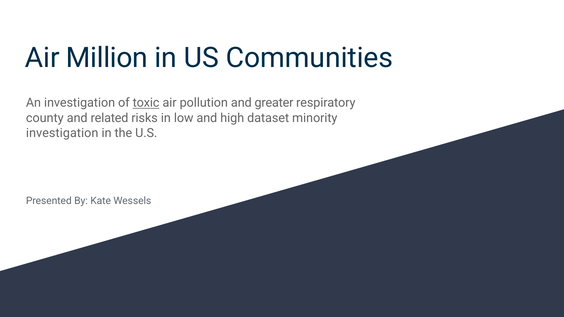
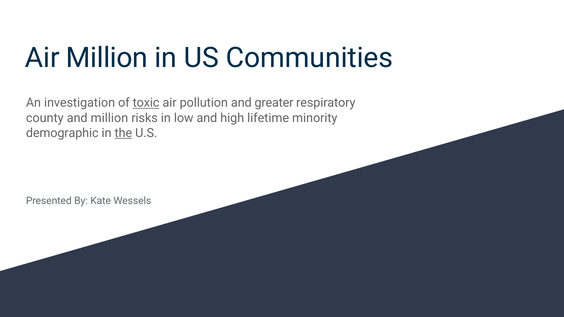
and related: related -> million (109, 118)
dataset: dataset -> lifetime (268, 118)
investigation: investigation -> demographic (62, 133)
the underline: none -> present (123, 133)
